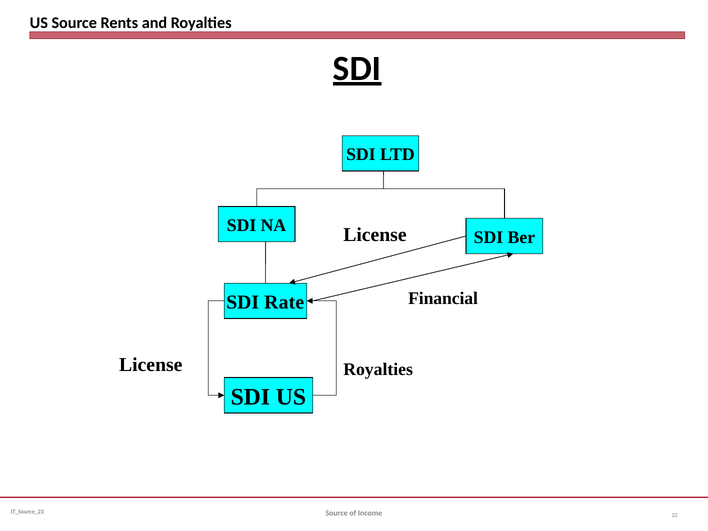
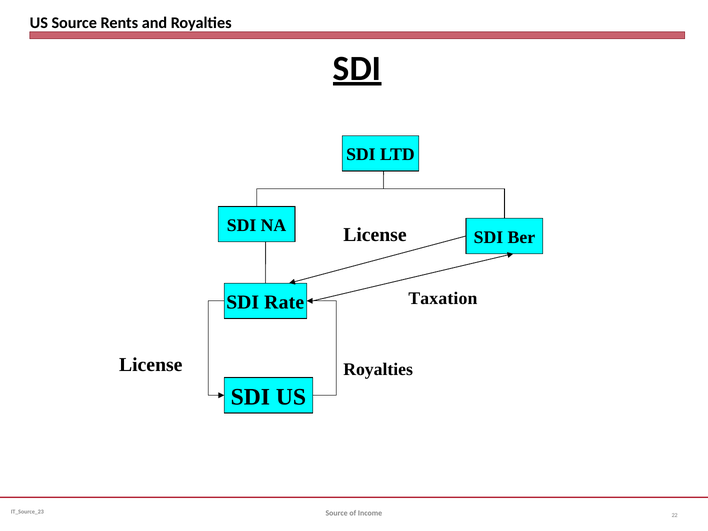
Financial: Financial -> Taxation (443, 299)
